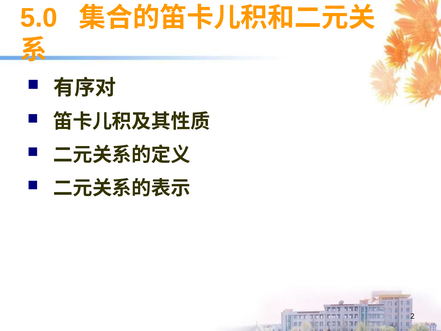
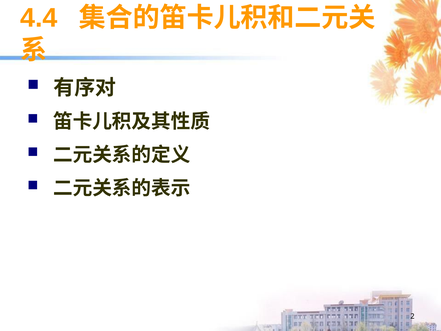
5.0: 5.0 -> 4.4 (39, 18)
